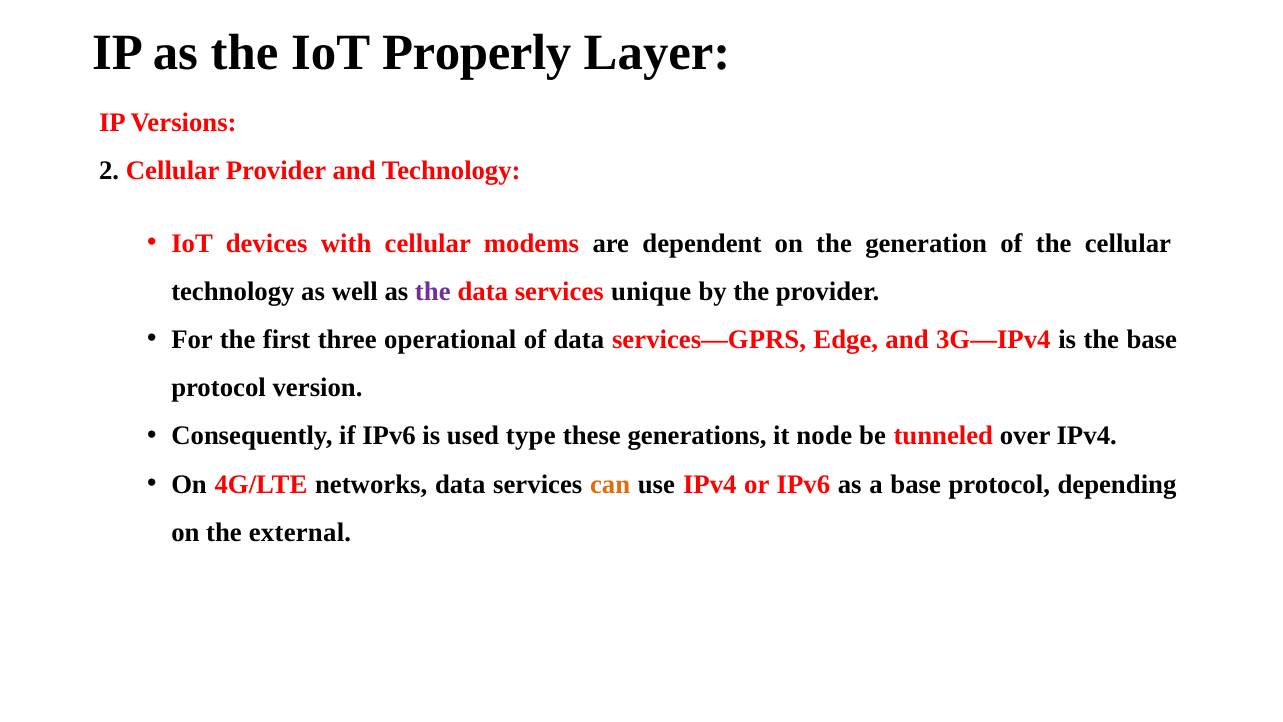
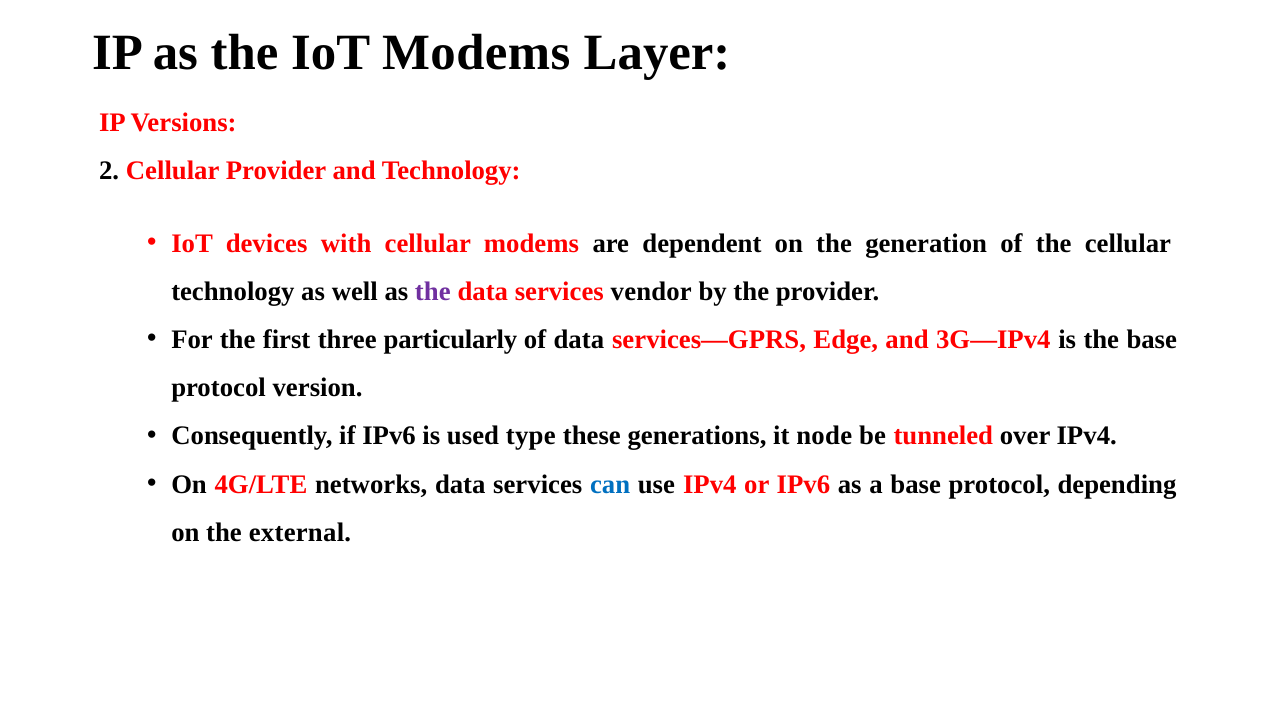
IoT Properly: Properly -> Modems (476, 53)
unique: unique -> vendor (651, 291)
operational: operational -> particularly (450, 339)
can colour: orange -> blue (610, 484)
